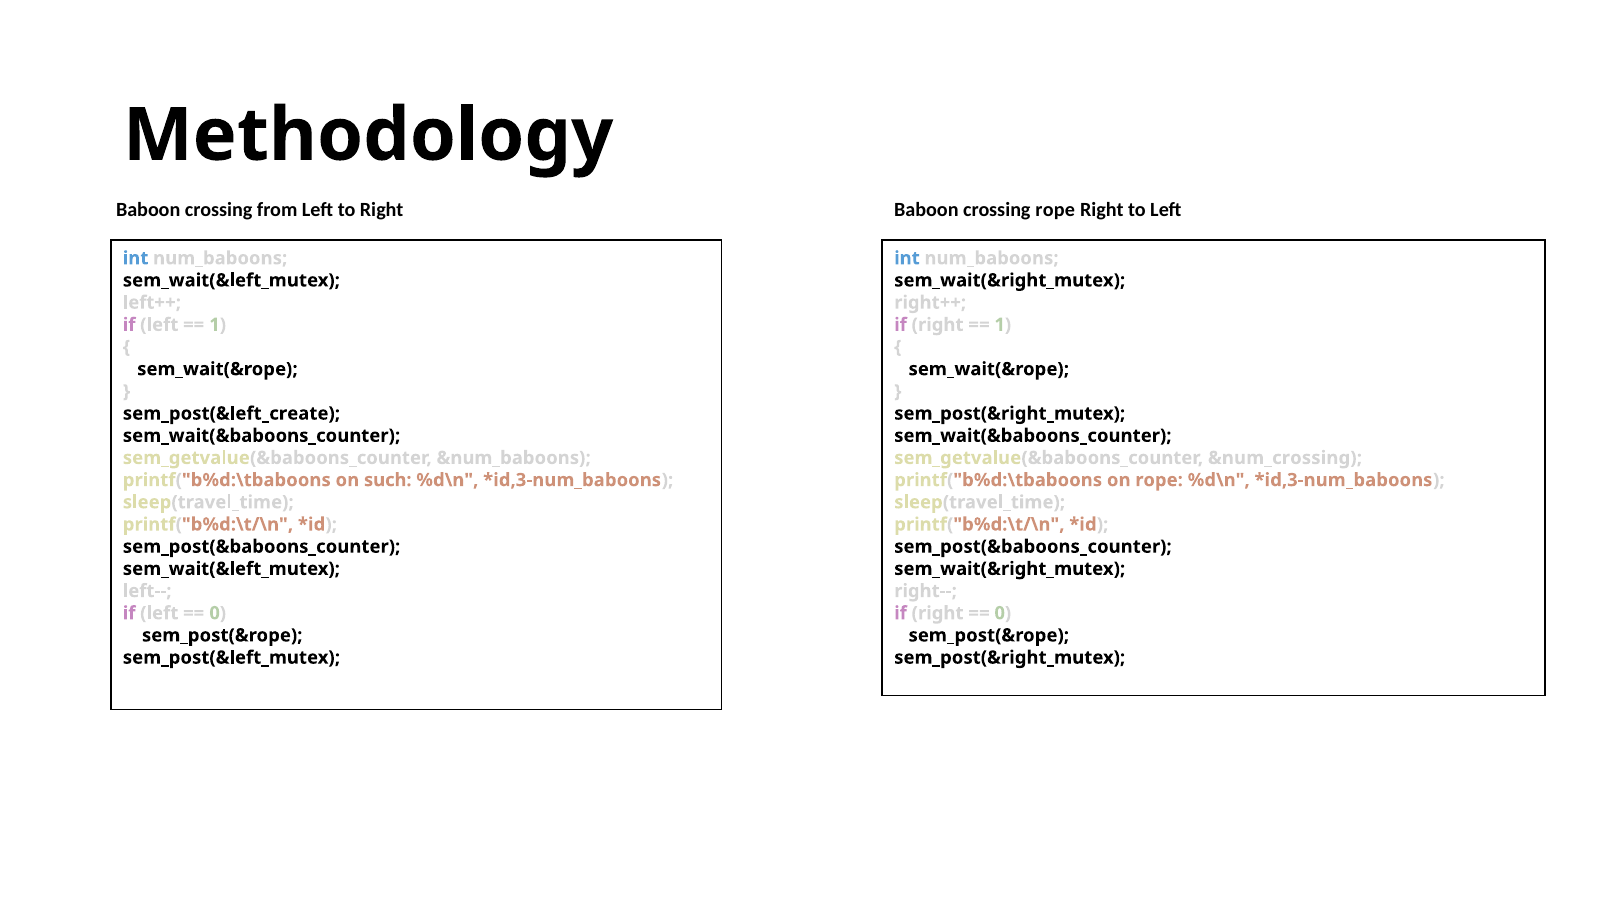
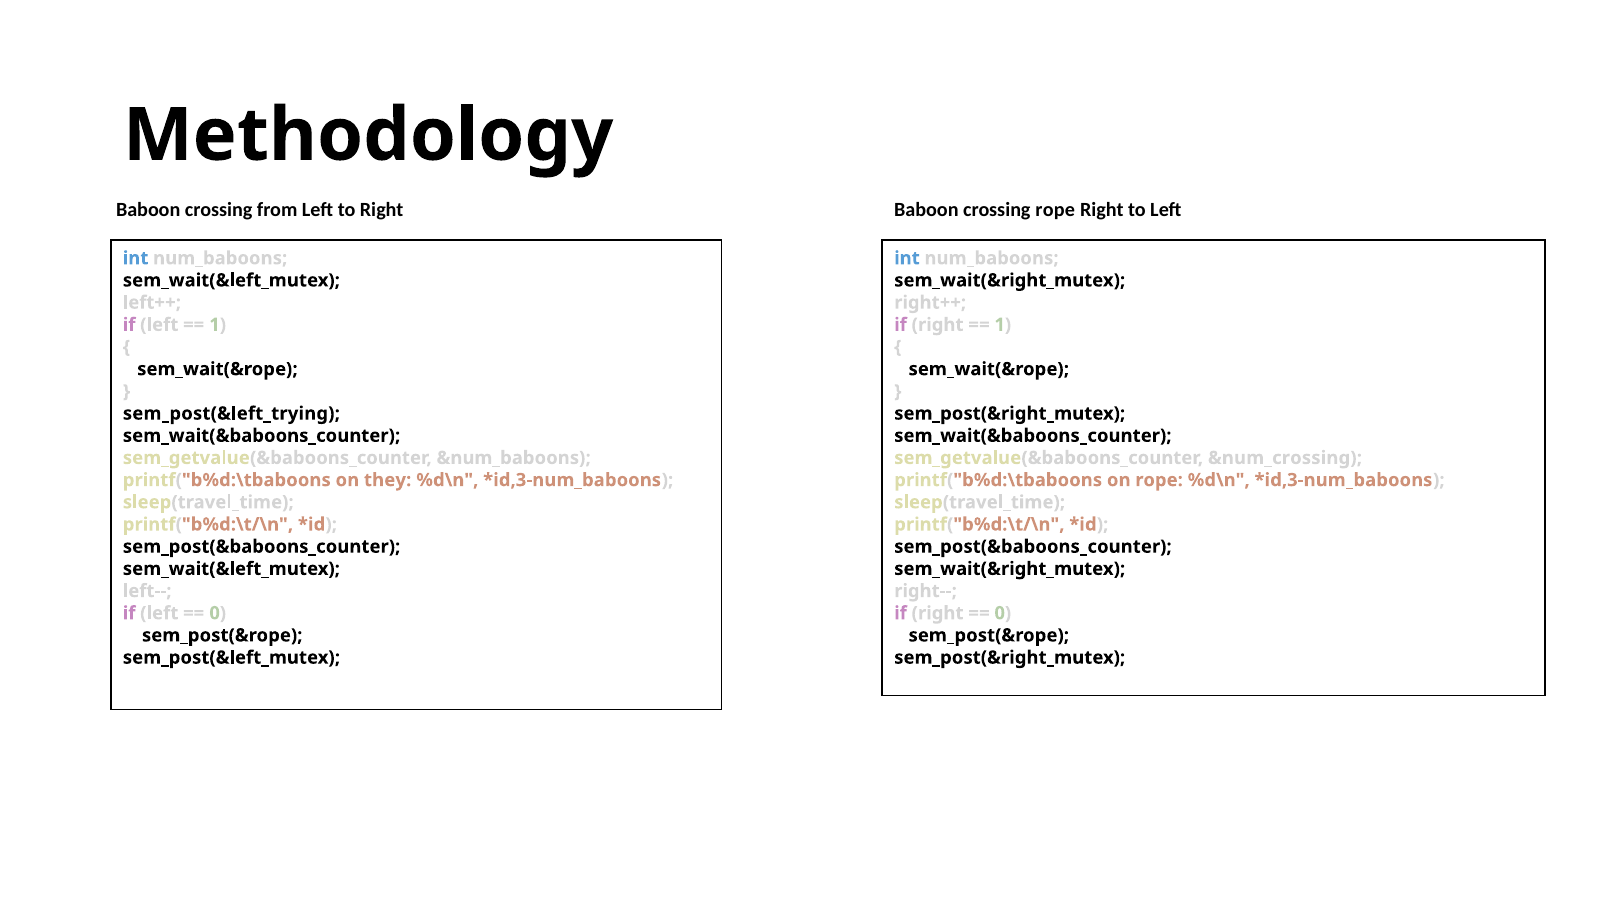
sem_post(&left_create: sem_post(&left_create -> sem_post(&left_trying (231, 414)
such: such -> they (388, 480)
